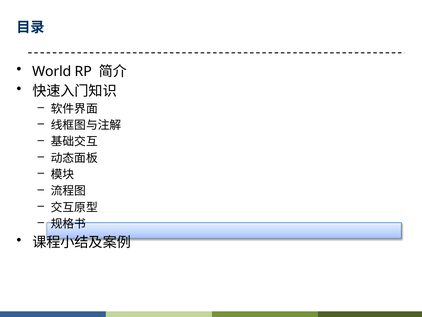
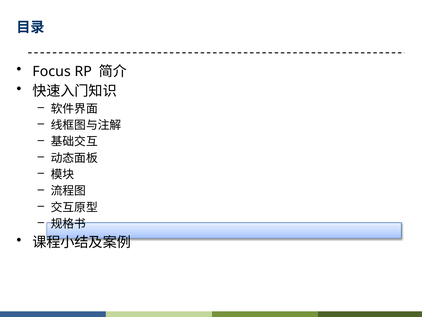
World: World -> Focus (52, 71)
